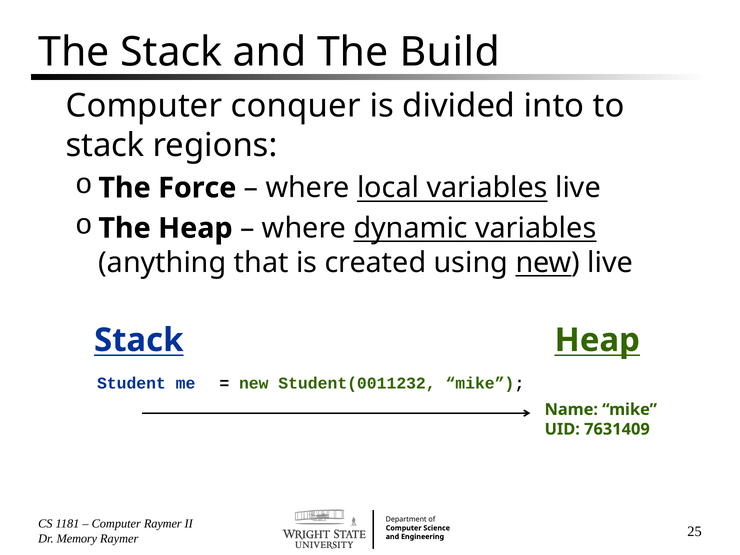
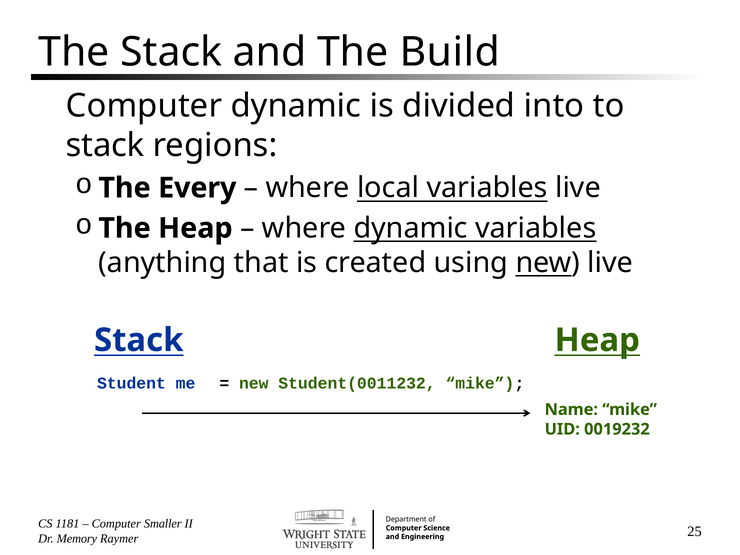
Computer conquer: conquer -> dynamic (296, 106)
Force: Force -> Every (197, 188)
7631409: 7631409 -> 0019232 (617, 429)
Computer Raymer: Raymer -> Smaller (163, 524)
